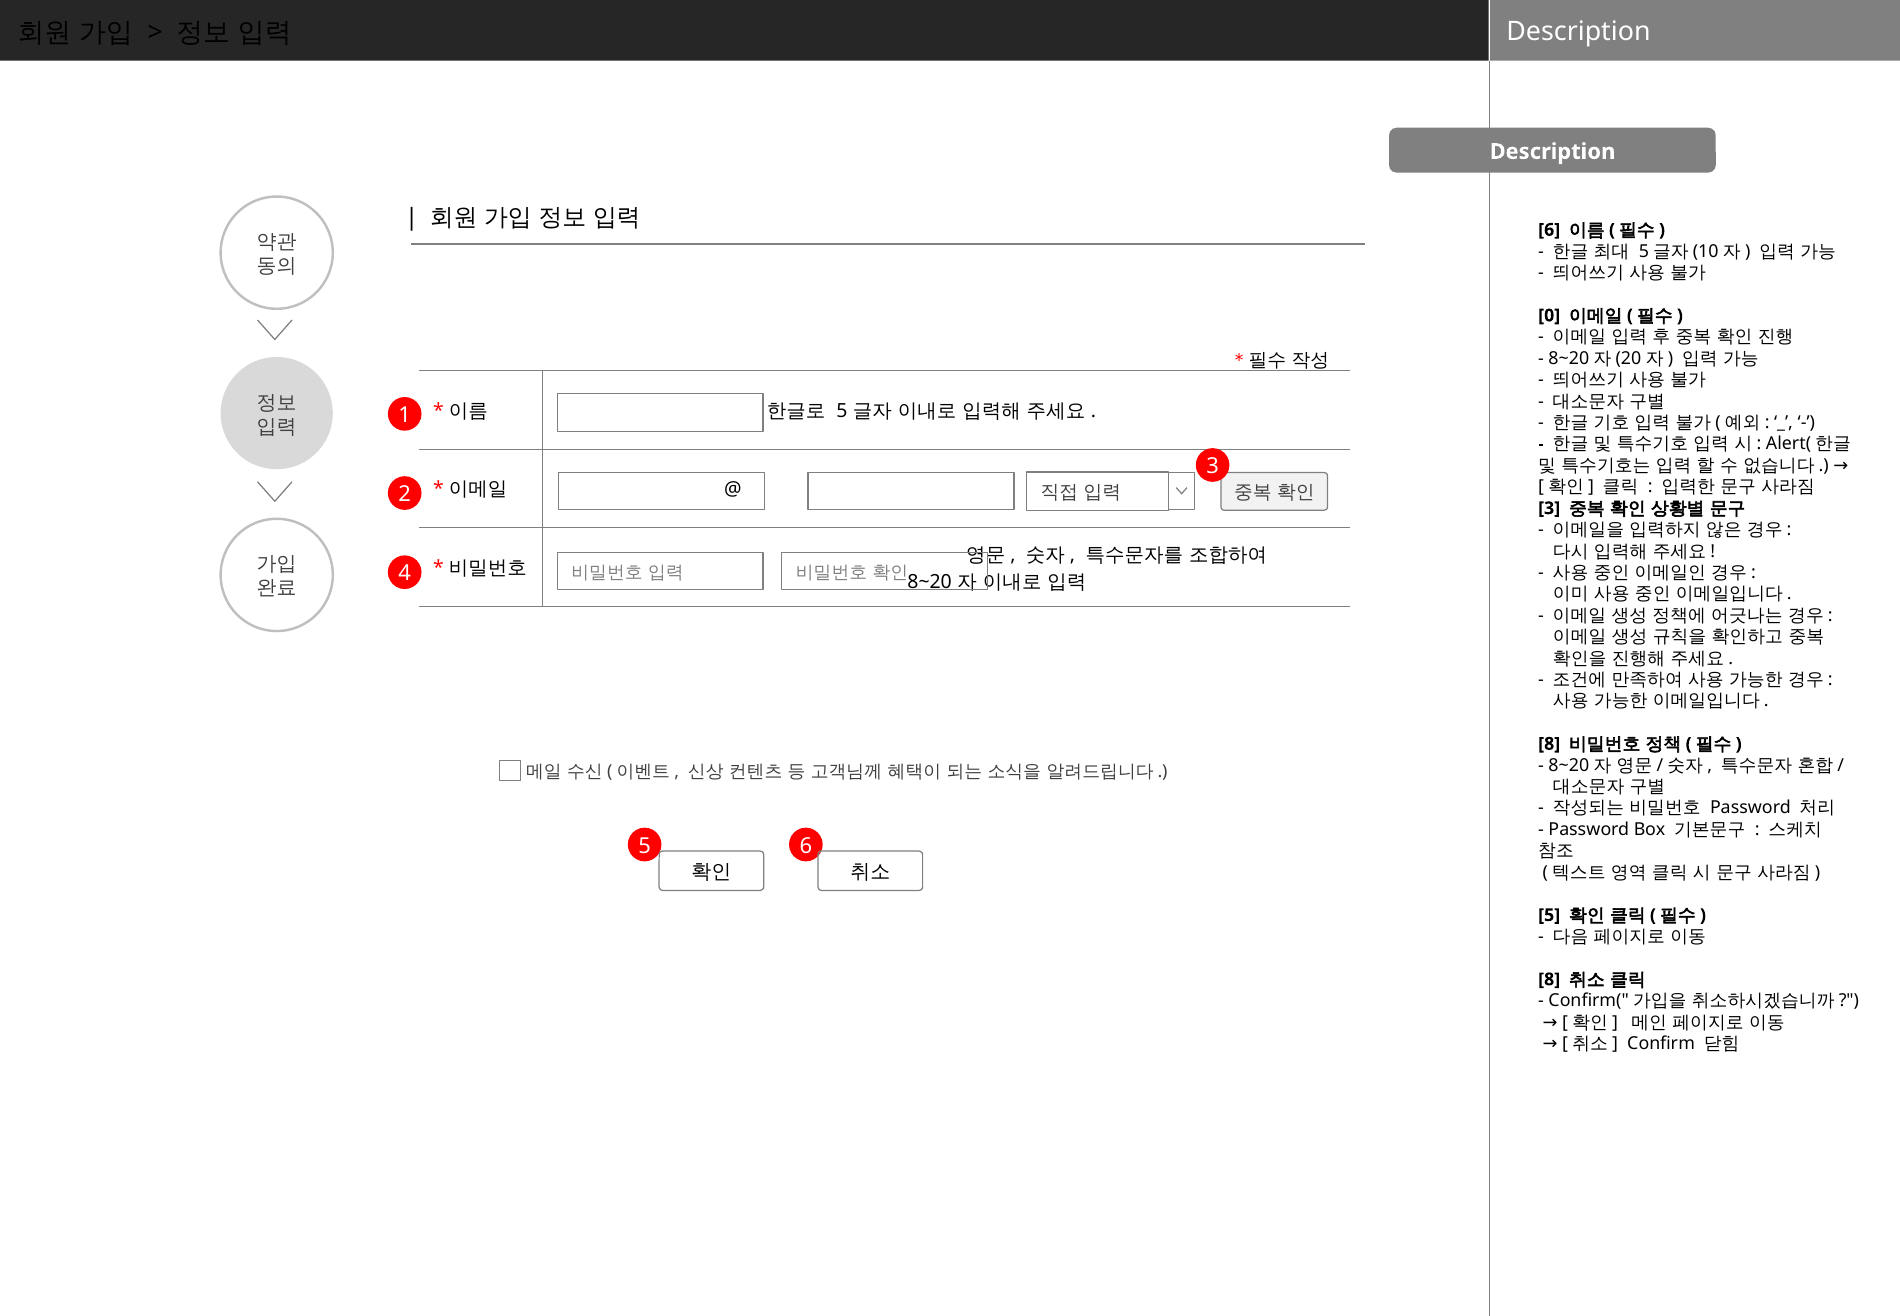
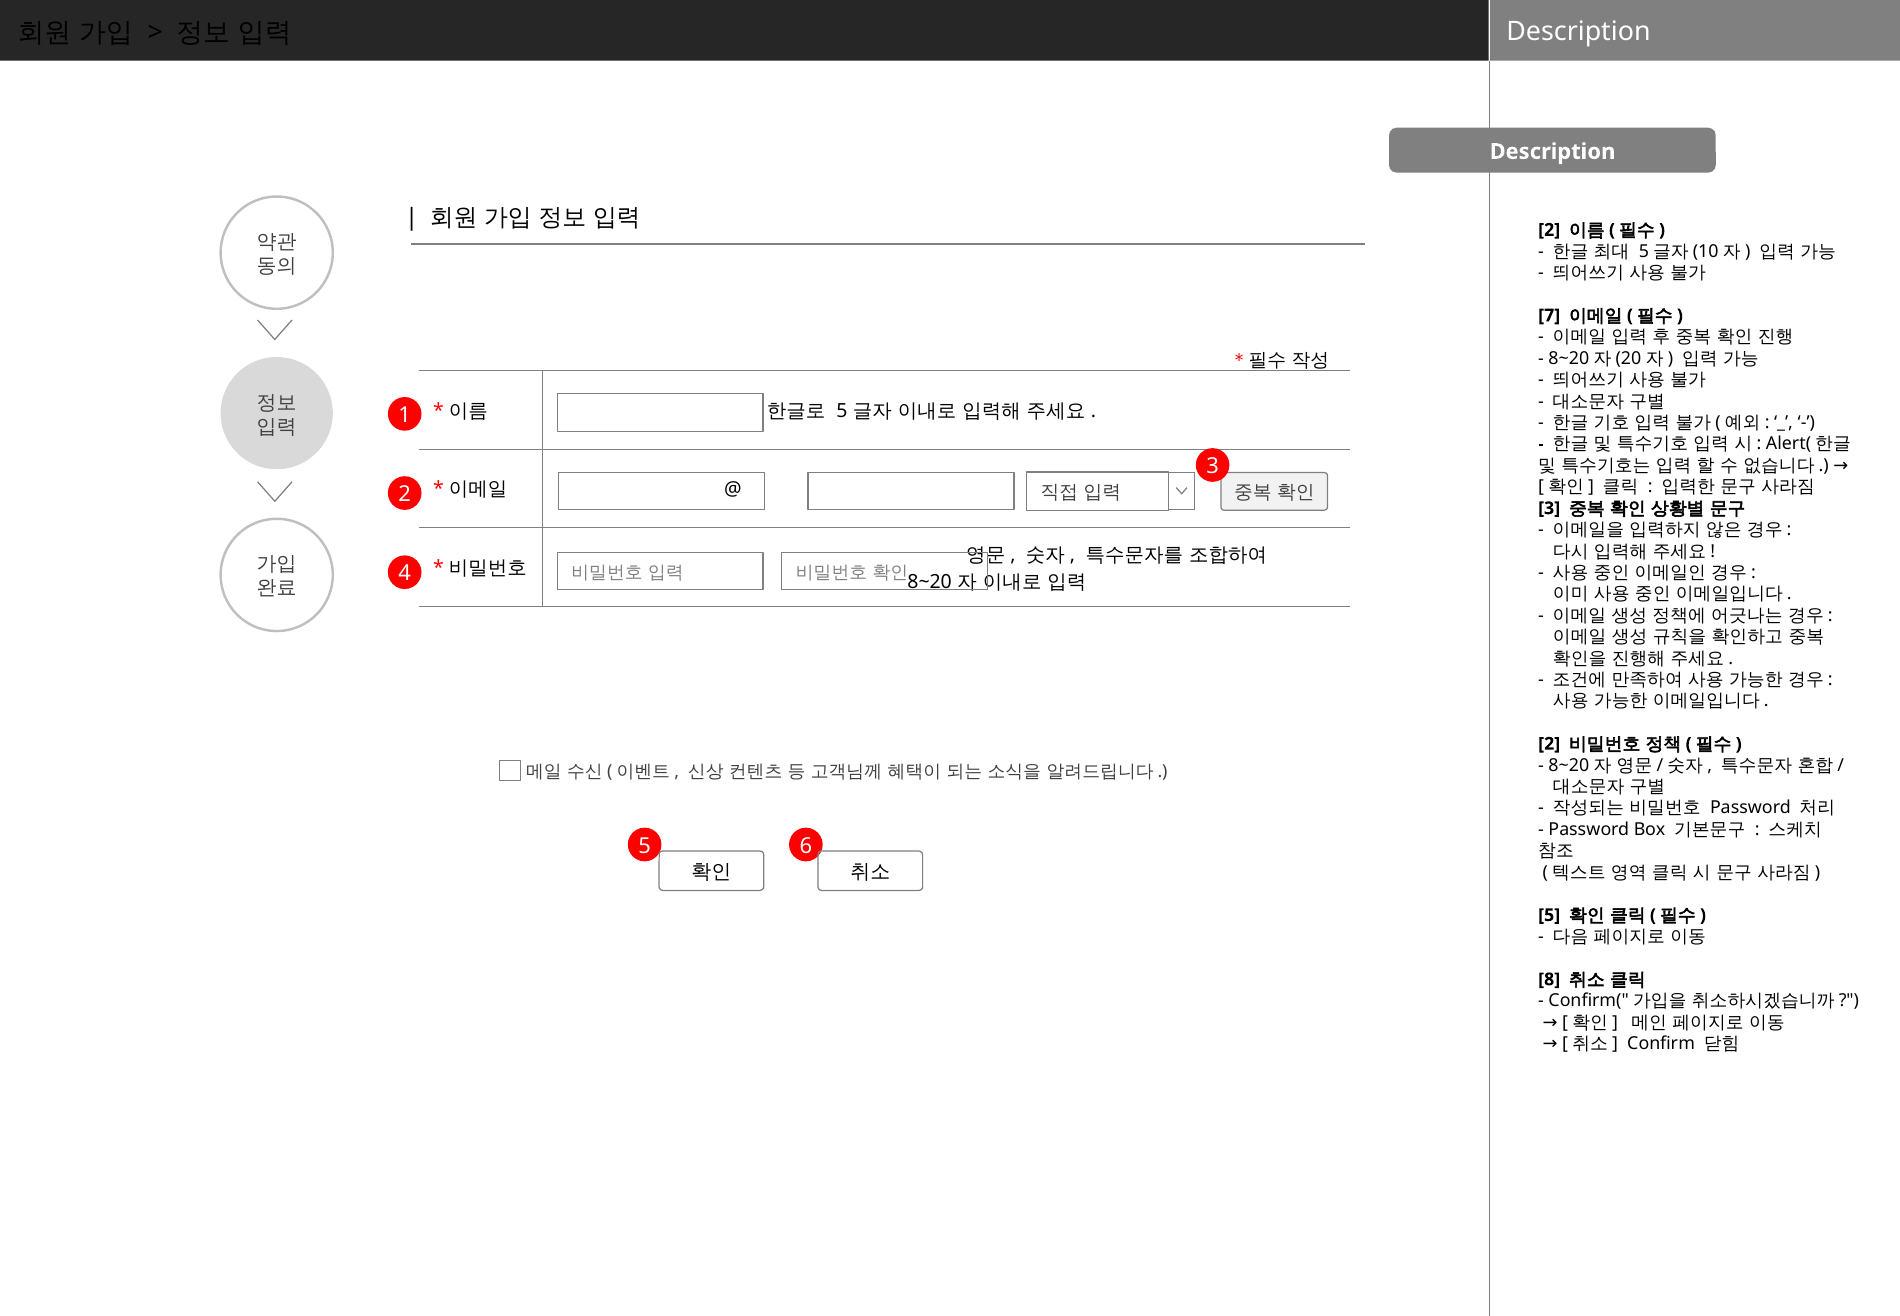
6: 6 -> 2 (1549, 230)
0: 0 -> 7 (1549, 315)
8: 8 -> 2 (1549, 744)
